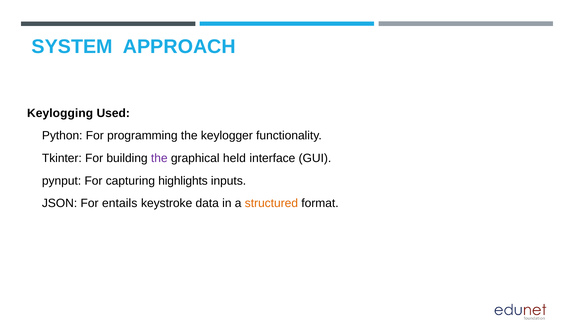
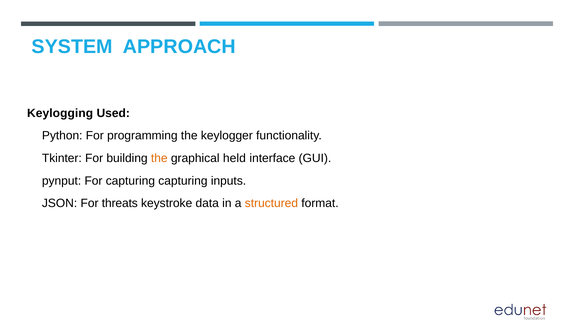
the colour: purple -> orange (159, 158)
capturing highlights: highlights -> capturing (183, 181)
entails: entails -> threats (120, 203)
